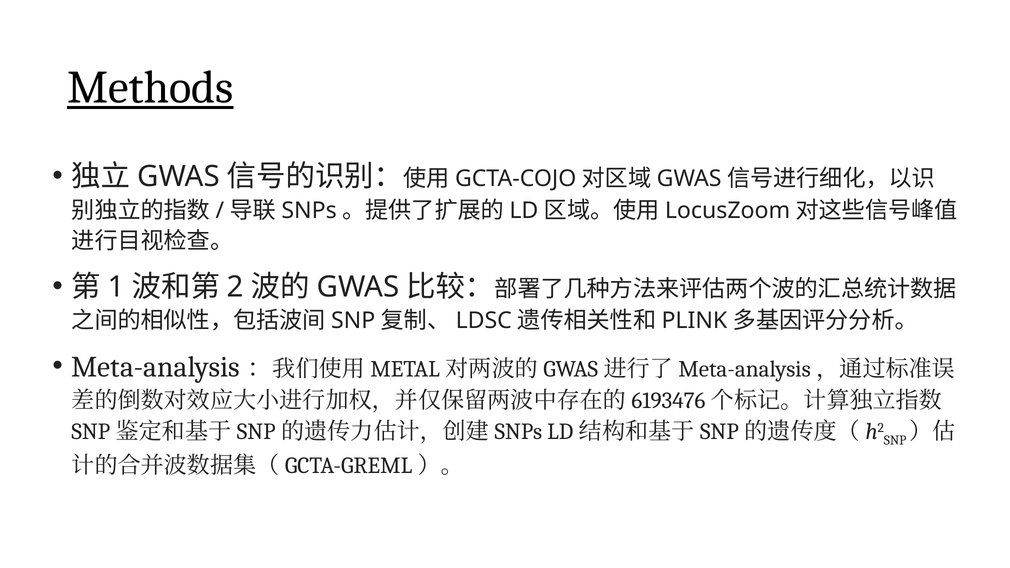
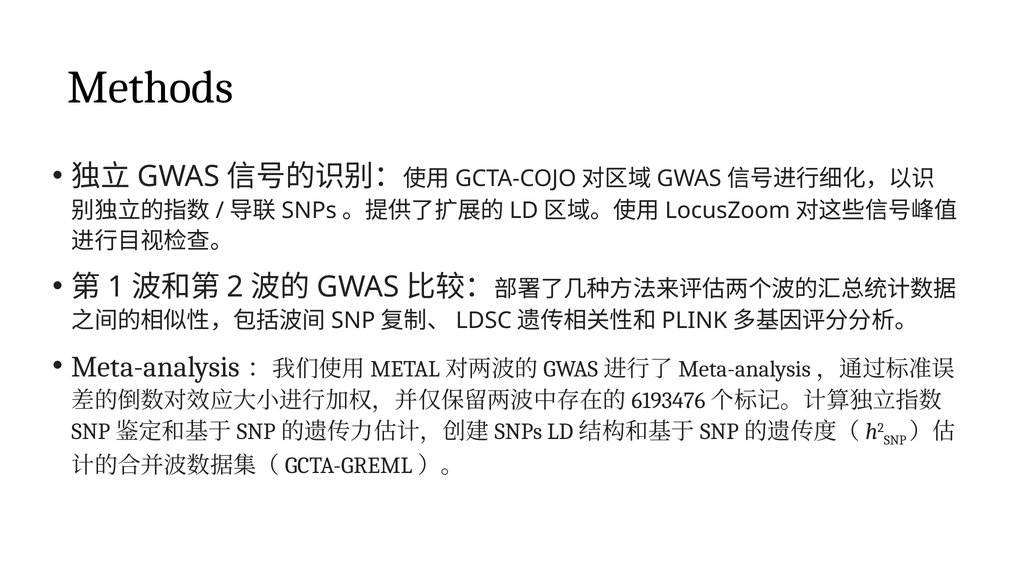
Methods underline: present -> none (150, 88)
